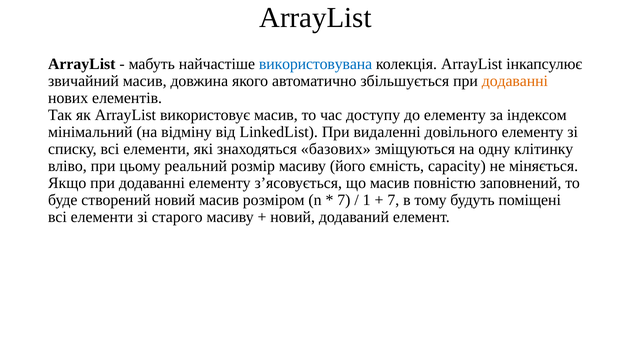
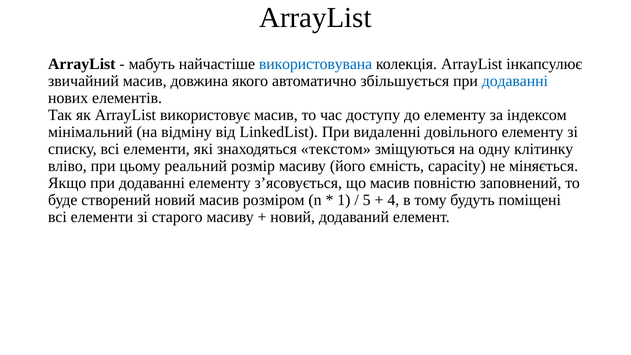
додаванні colour: orange -> blue (515, 81)
базових: базових -> текстом (336, 149)
7: 7 -> 1 (344, 200)
1: 1 -> 5 (367, 200)
7: 7 -> 4 (393, 200)
